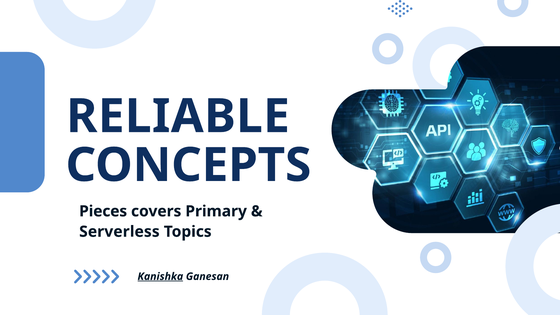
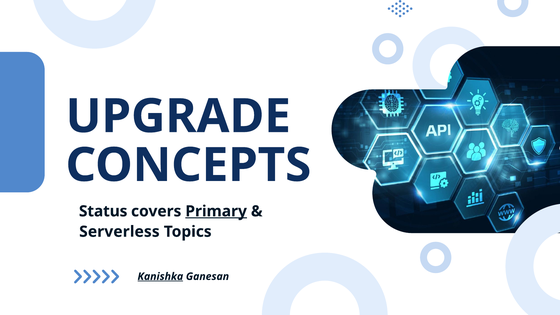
RELIABLE: RELIABLE -> UPGRADE (178, 116)
Pieces: Pieces -> Status (103, 211)
Primary underline: none -> present (216, 211)
